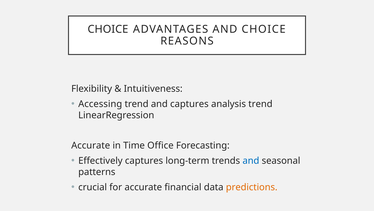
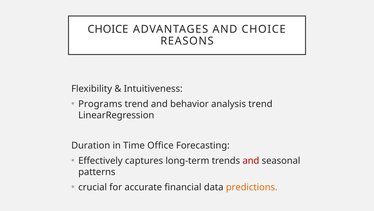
Accessing: Accessing -> Programs (100, 104)
and captures: captures -> behavior (189, 104)
Accurate: Accurate -> Duration (91, 145)
and colour: blue -> red (251, 160)
